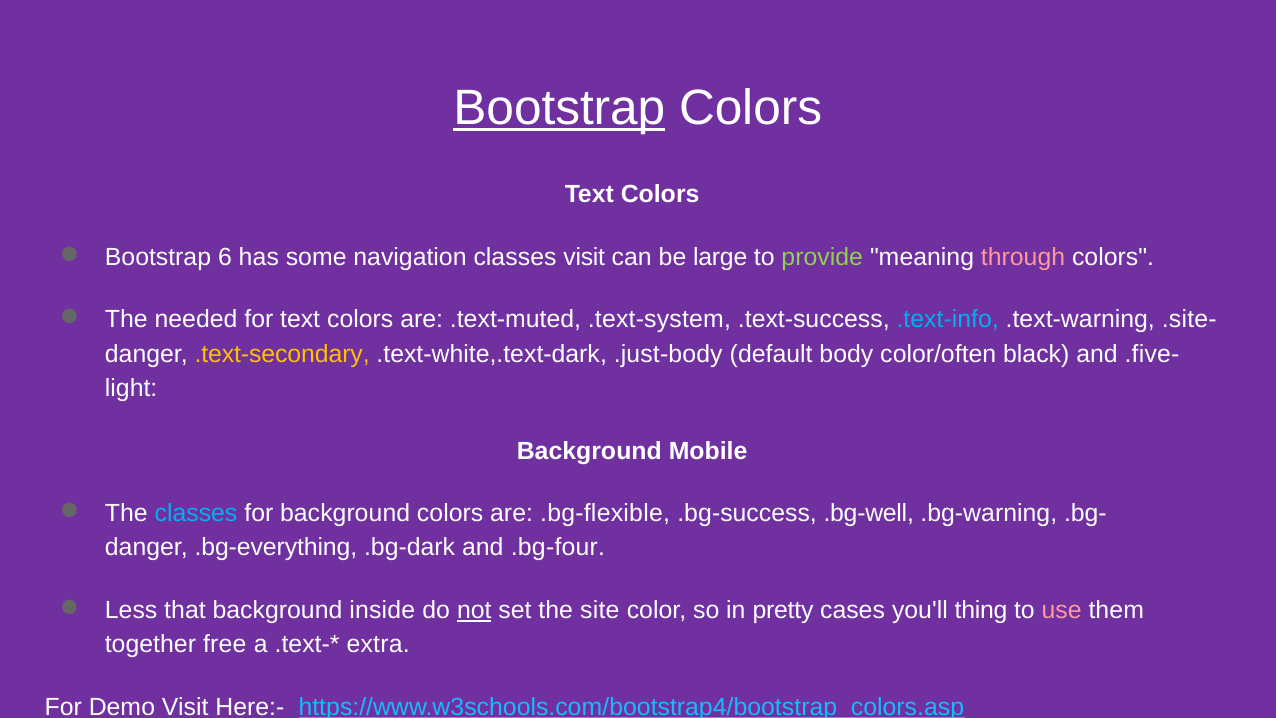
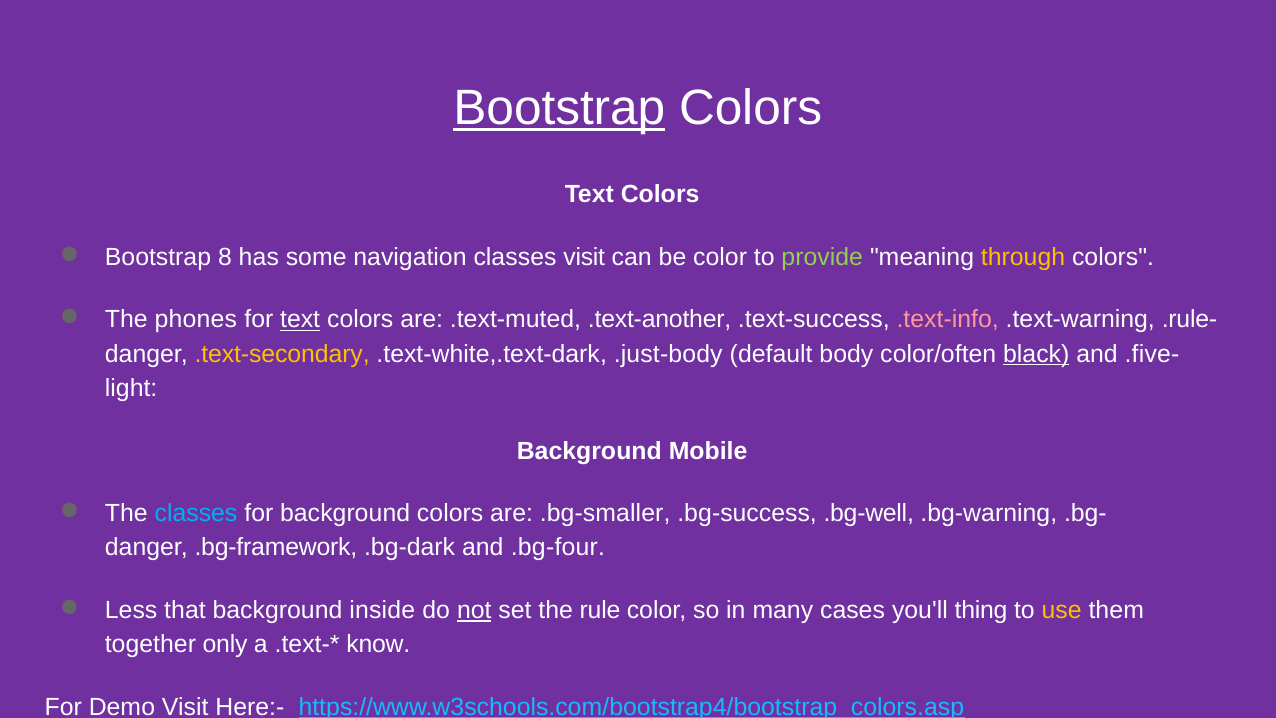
6: 6 -> 8 (225, 257)
be large: large -> color (720, 257)
through colour: pink -> yellow (1023, 257)
needed: needed -> phones (196, 320)
text underline: none -> present (300, 320)
.text-system: .text-system -> .text-another (660, 320)
.text-info colour: light blue -> pink (948, 320)
.site-: .site- -> .rule- (1189, 320)
black underline: none -> present (1036, 354)
.bg-flexible: .bg-flexible -> .bg-smaller (605, 513)
.bg-everything: .bg-everything -> .bg-framework (276, 547)
site: site -> rule (600, 610)
pretty: pretty -> many (783, 610)
use colour: pink -> yellow (1062, 610)
free: free -> only (225, 644)
extra: extra -> know (378, 644)
